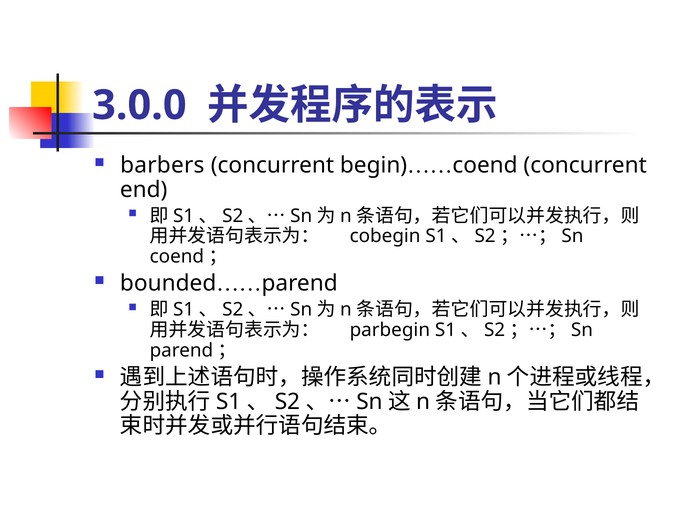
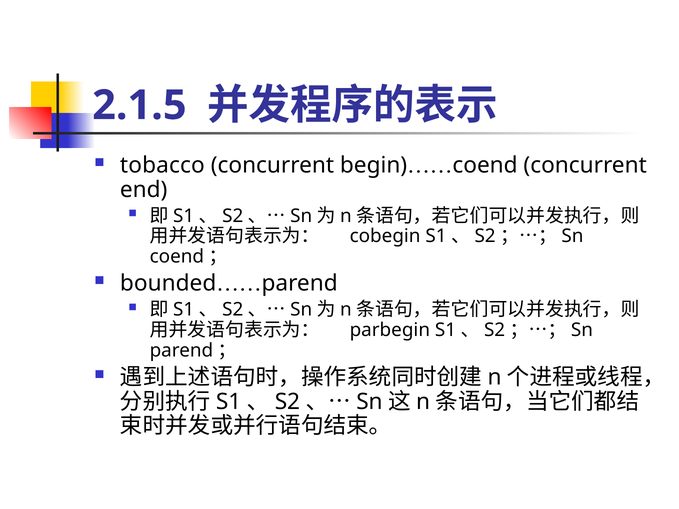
3.0.0: 3.0.0 -> 2.1.5 (139, 105)
barbers: barbers -> tobacco (162, 165)
